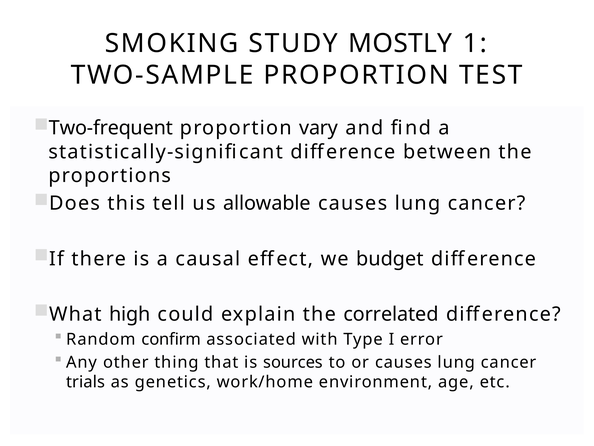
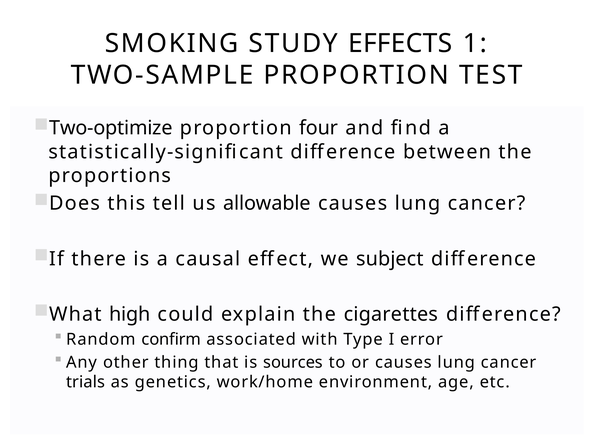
MOSTLY: MOSTLY -> EFFECTS (400, 43)
Two-frequent: Two-frequent -> Two-optimize (111, 128)
vary: vary -> four (319, 128)
budget: budget -> subject (390, 259)
correlated: correlated -> cigarettes (391, 314)
